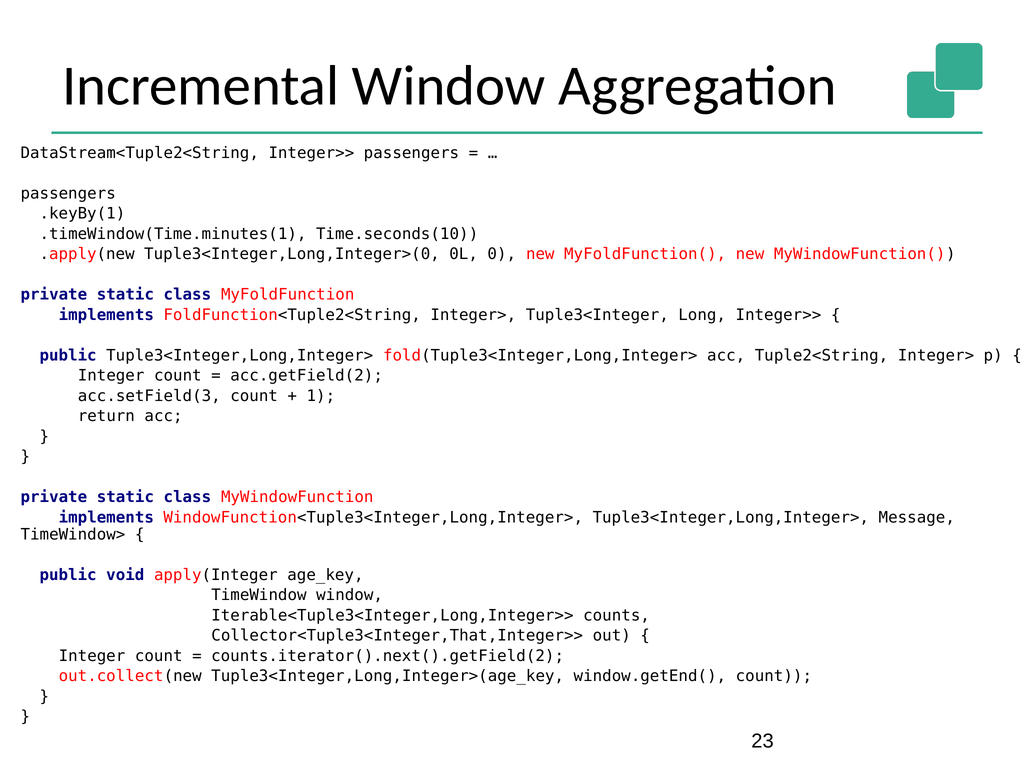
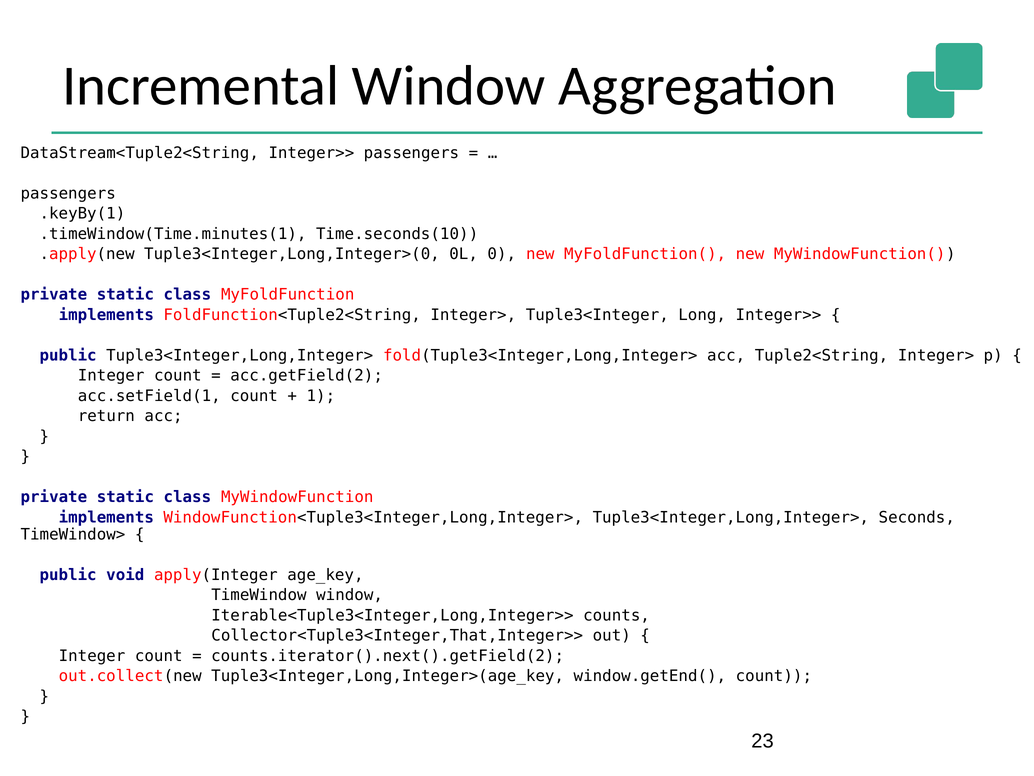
acc.setField(3: acc.setField(3 -> acc.setField(1 (149, 396)
Message: Message -> Seconds (917, 517)
